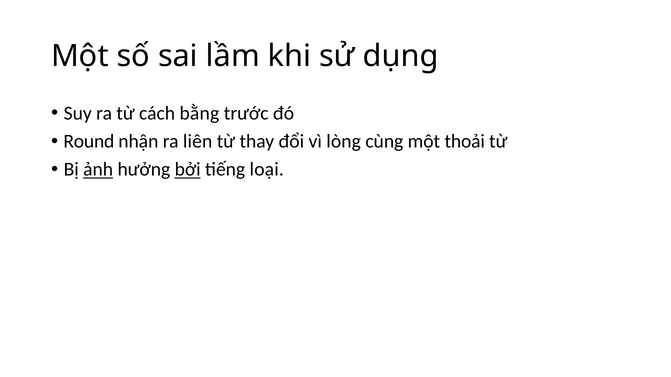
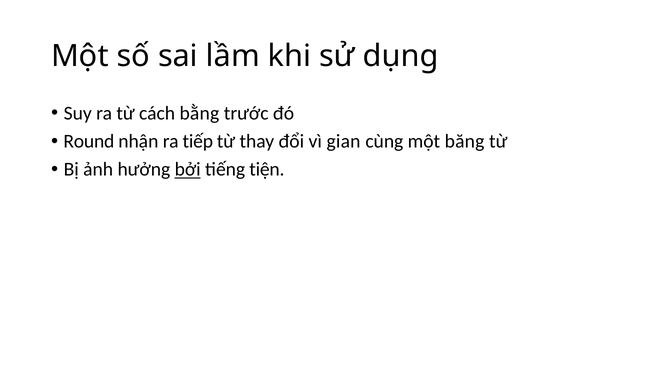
liên: liên -> tiếp (198, 142)
lòng: lòng -> gian (344, 142)
thoải: thoải -> băng (465, 142)
ảnh underline: present -> none (98, 170)
loại: loại -> tiện (267, 170)
